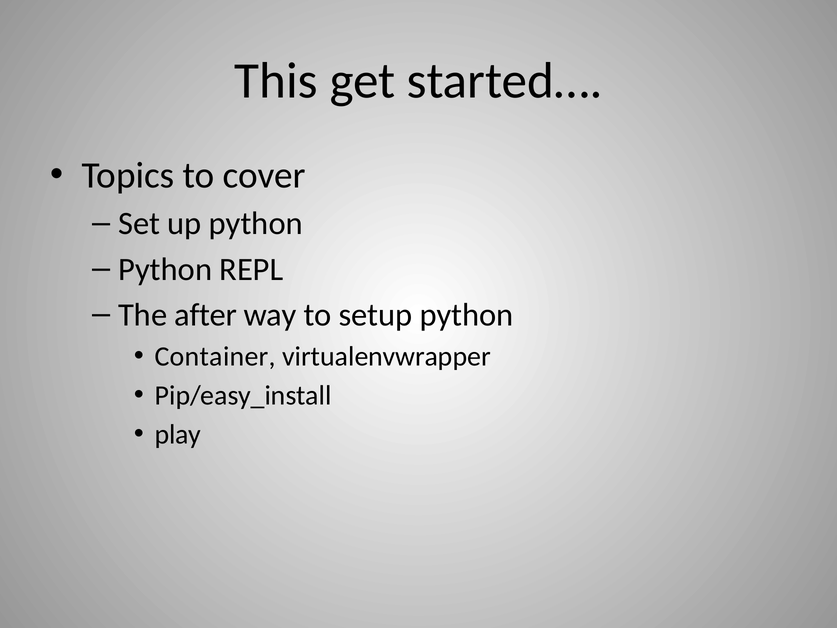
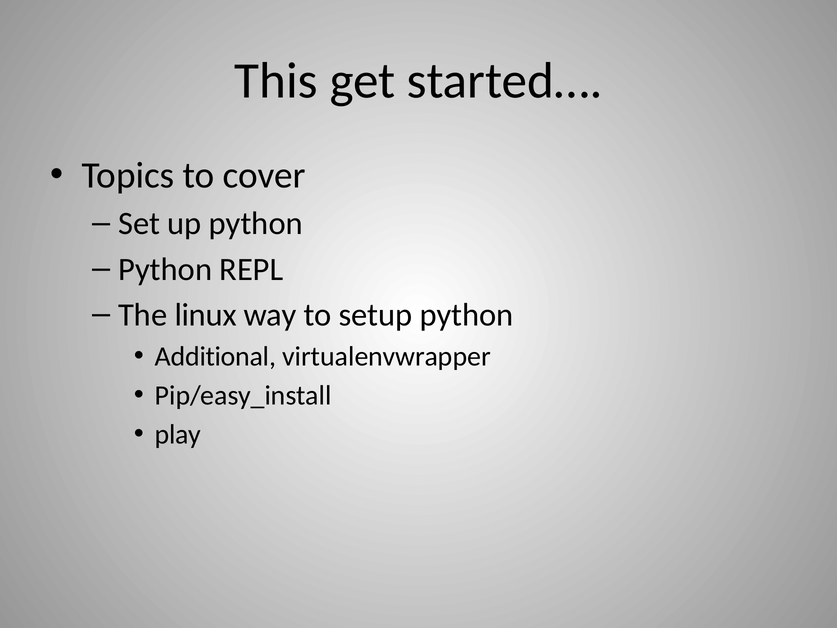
after: after -> linux (206, 315)
Container: Container -> Additional (215, 356)
